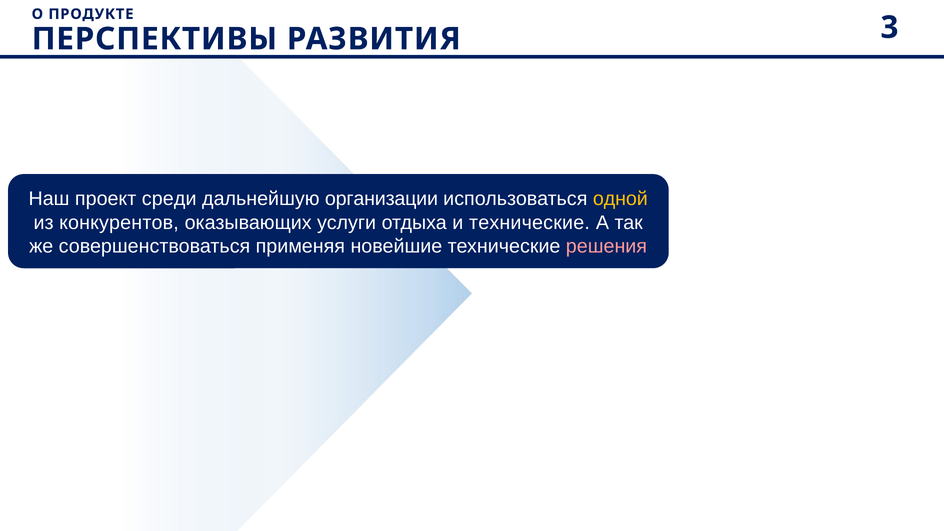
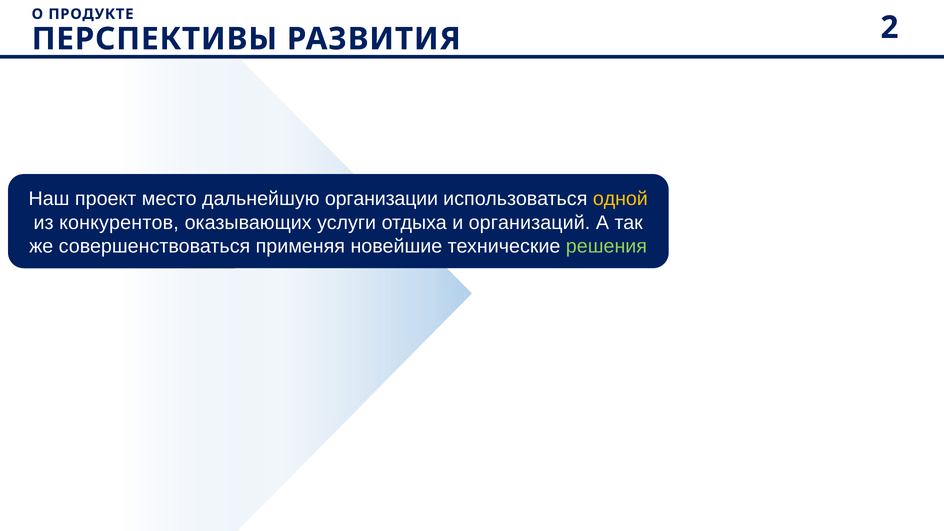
3: 3 -> 2 (890, 27)
среди: среди -> место (169, 199)
и технические: технические -> организаций (529, 223)
решения colour: pink -> light green (606, 246)
